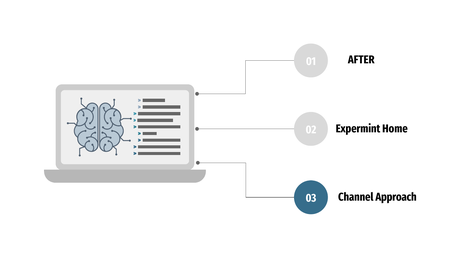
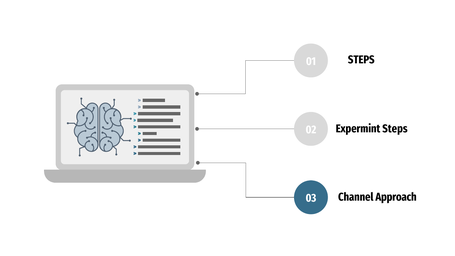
AFTER: AFTER -> STEPS (361, 60)
Expermint Home: Home -> Steps (395, 129)
